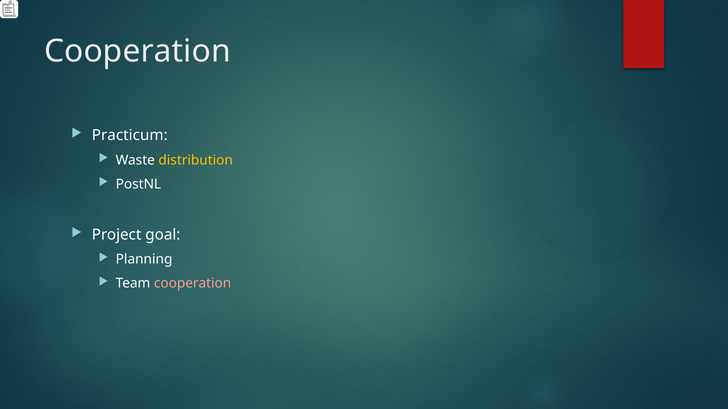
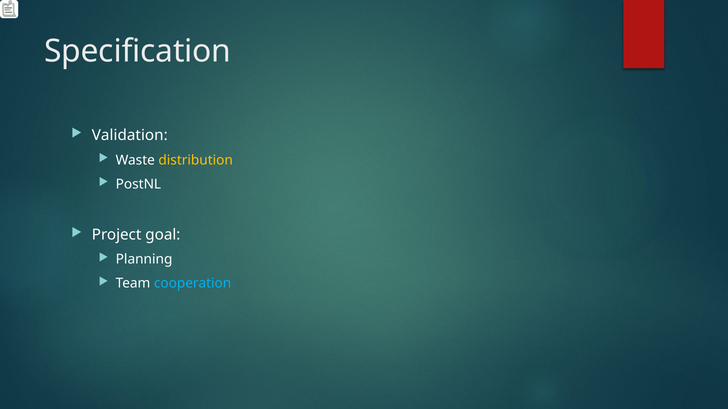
Cooperation: Cooperation -> Specification (138, 51)
Practicum: Practicum -> Validation (130, 135)
cooperation colour: pink -> light blue (193, 284)
